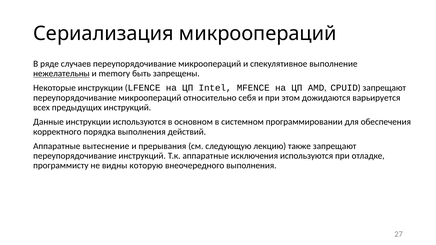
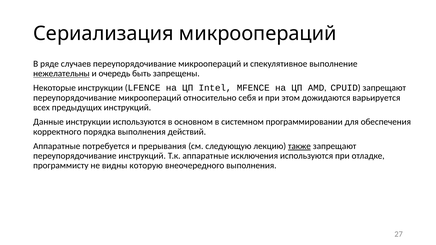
memory: memory -> очередь (114, 74)
вытеснение: вытеснение -> потребуется (106, 146)
также underline: none -> present (299, 146)
